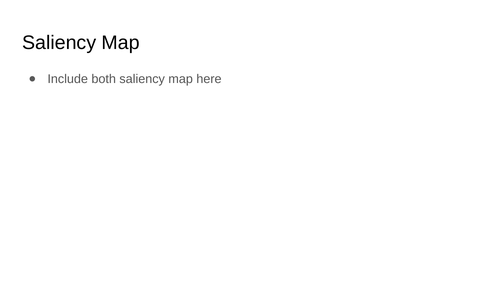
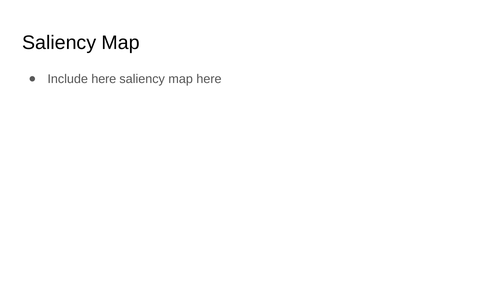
Include both: both -> here (104, 79)
